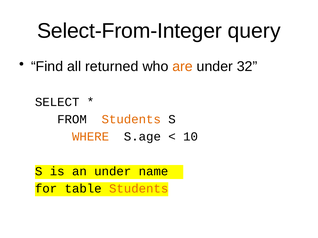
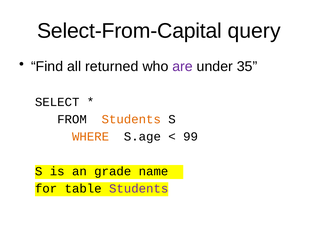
Select-From-Integer: Select-From-Integer -> Select-From-Capital (130, 31)
are colour: orange -> purple (183, 67)
32: 32 -> 35 (247, 67)
10: 10 -> 99 (191, 137)
an under: under -> grade (113, 172)
Students colour: orange -> purple (139, 189)
